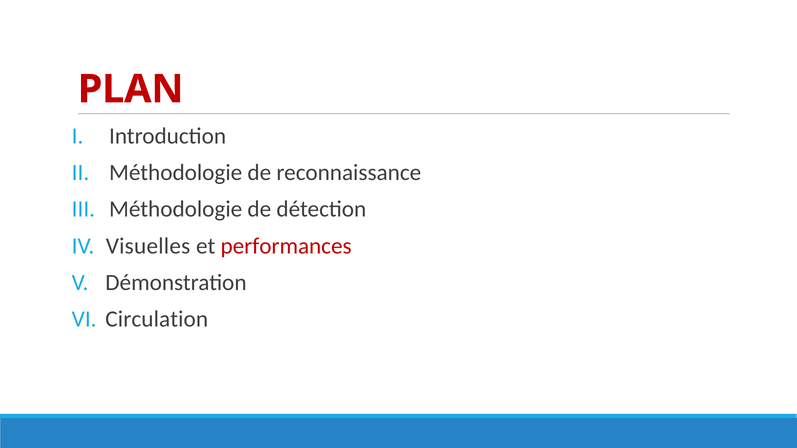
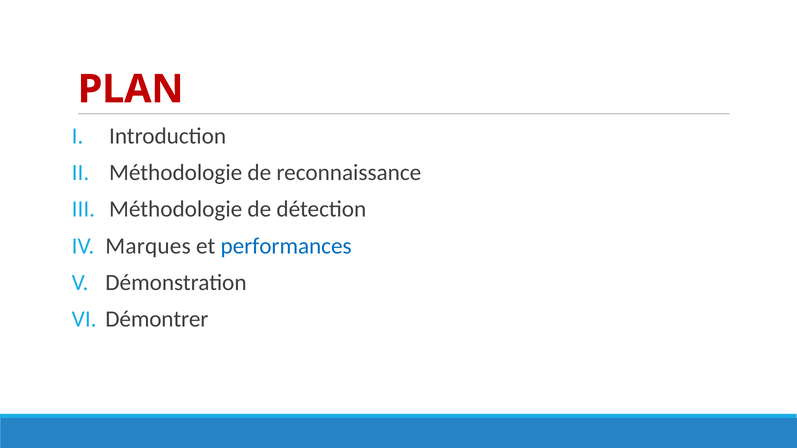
Visuelles: Visuelles -> Marques (148, 246)
performances colour: red -> blue (286, 246)
Circulation: Circulation -> Démontrer (157, 319)
